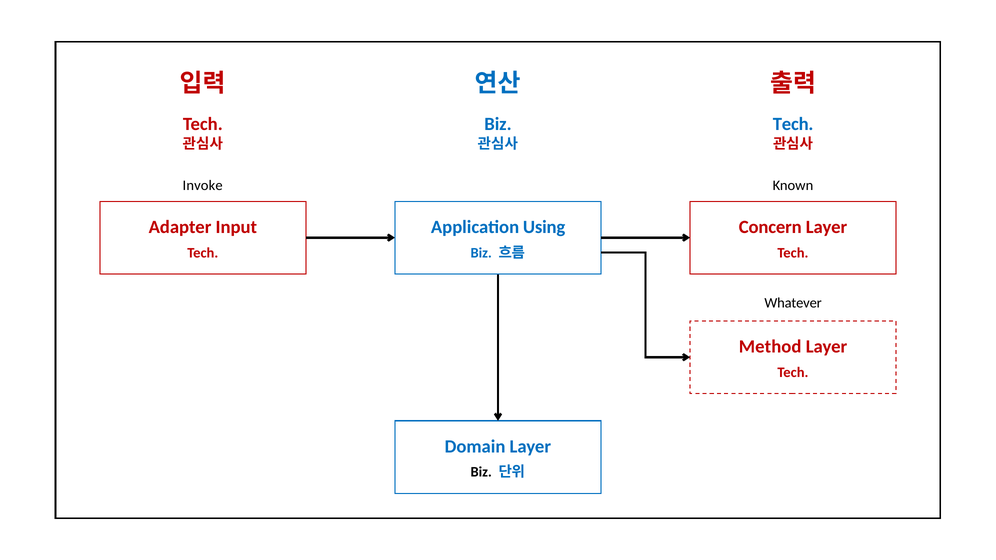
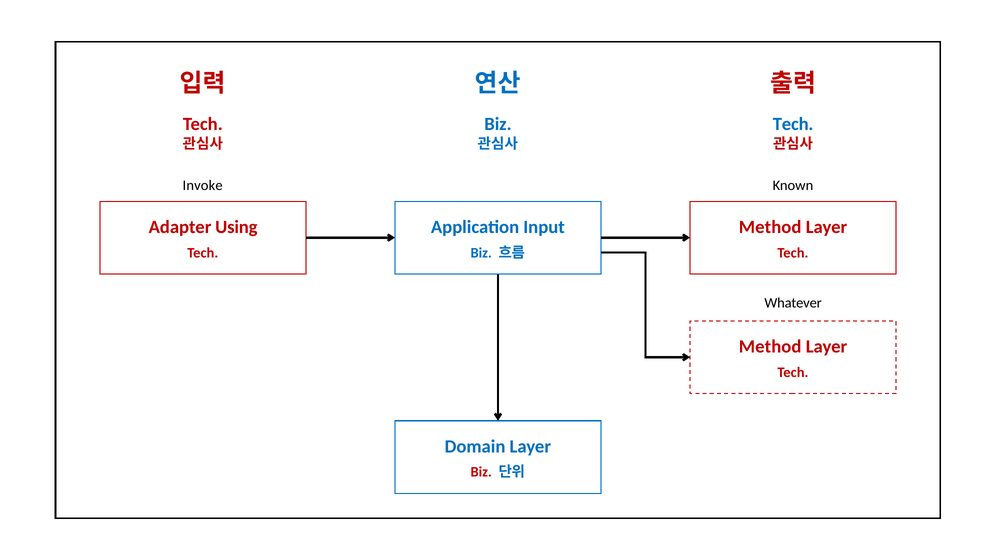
Input: Input -> Using (236, 227)
Using: Using -> Input (544, 227)
Concern: Concern -> Method (770, 227)
Biz colour: black -> red (481, 472)
